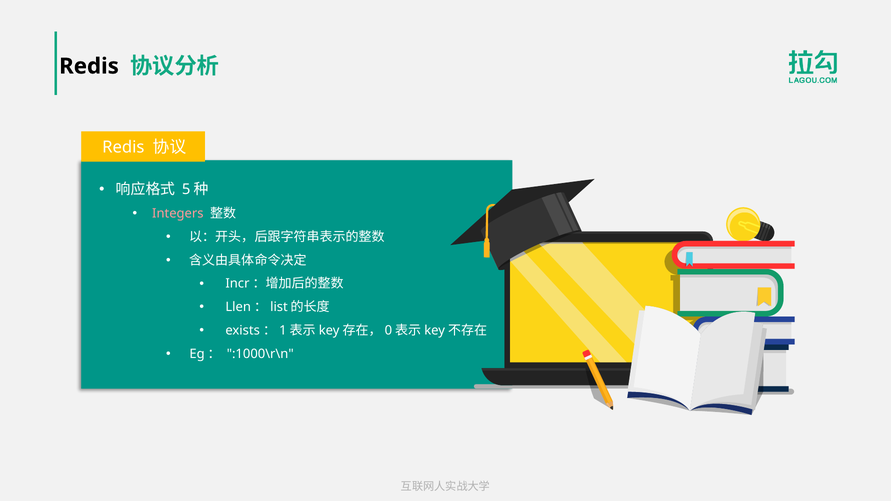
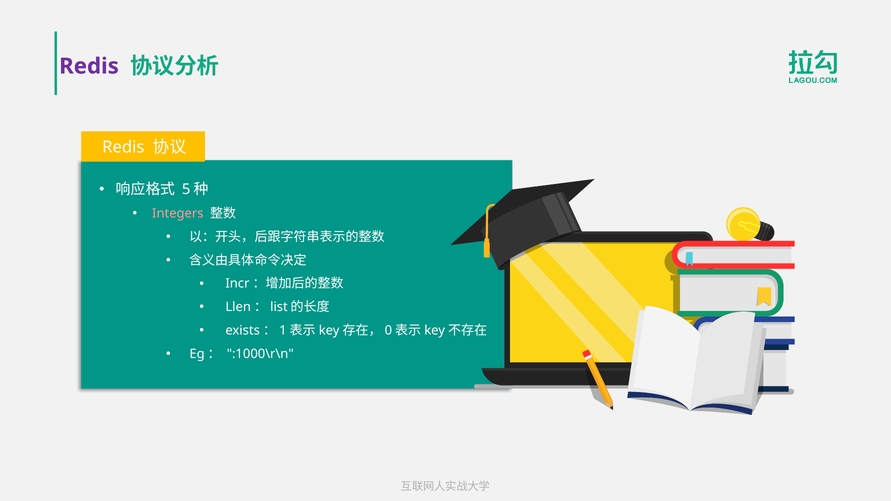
Redis colour: black -> purple (89, 66)
